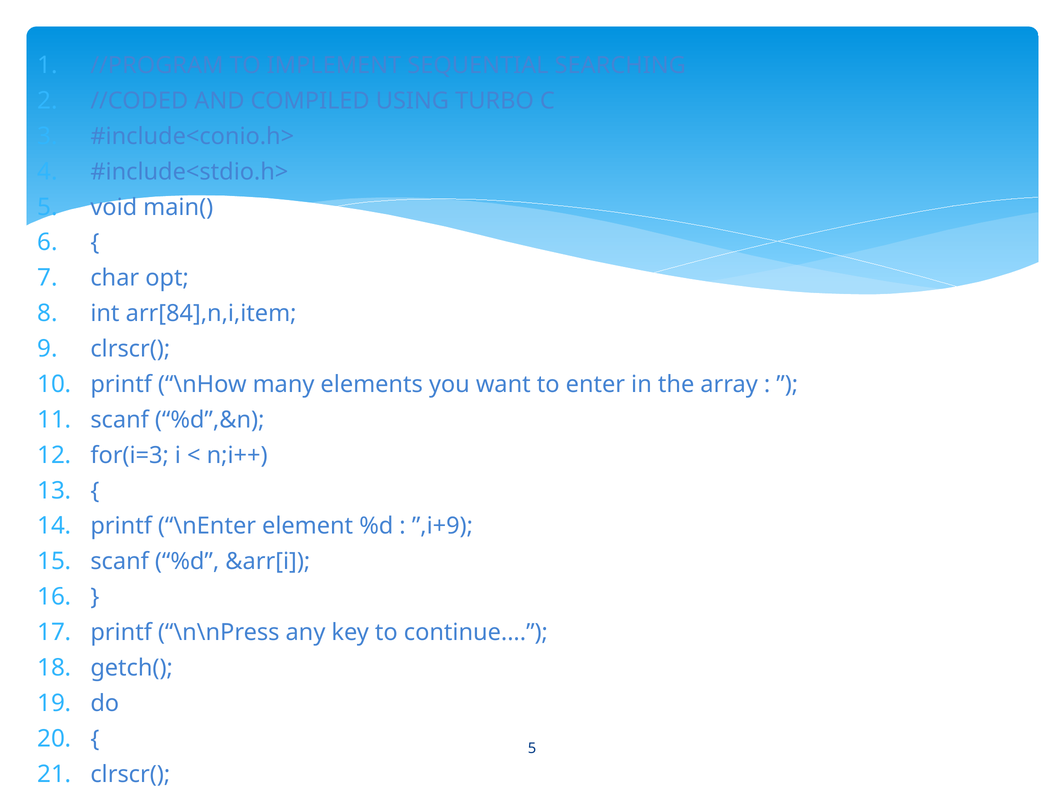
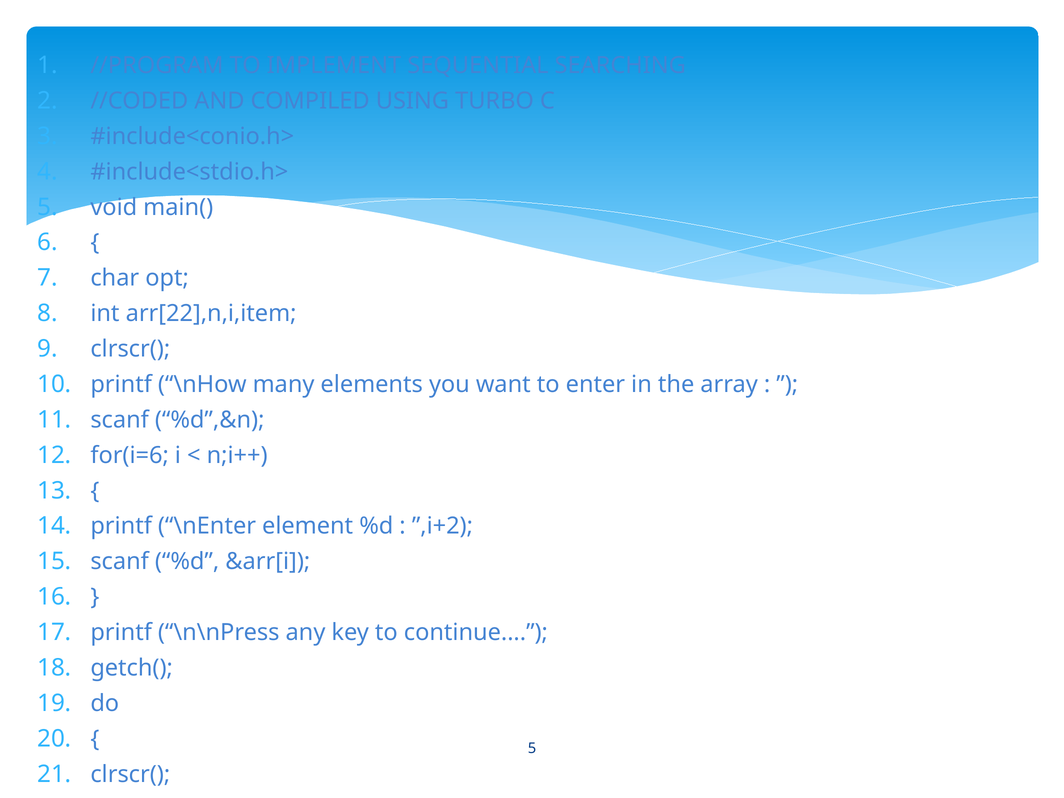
arr[84],n,i,item: arr[84],n,i,item -> arr[22],n,i,item (211, 314)
for(i=3: for(i=3 -> for(i=6 (130, 455)
”,i+9: ”,i+9 -> ”,i+2 (442, 526)
